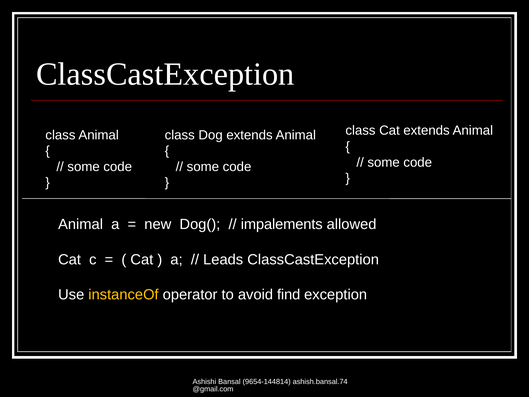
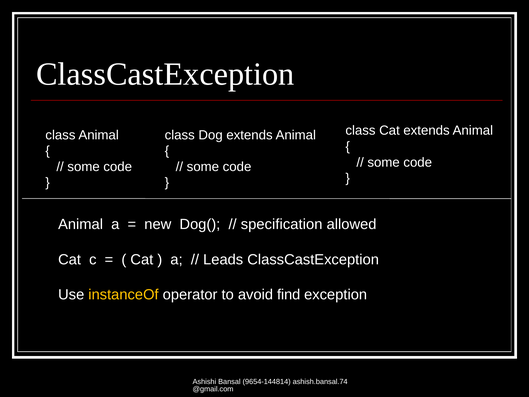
impalements: impalements -> specification (282, 224)
